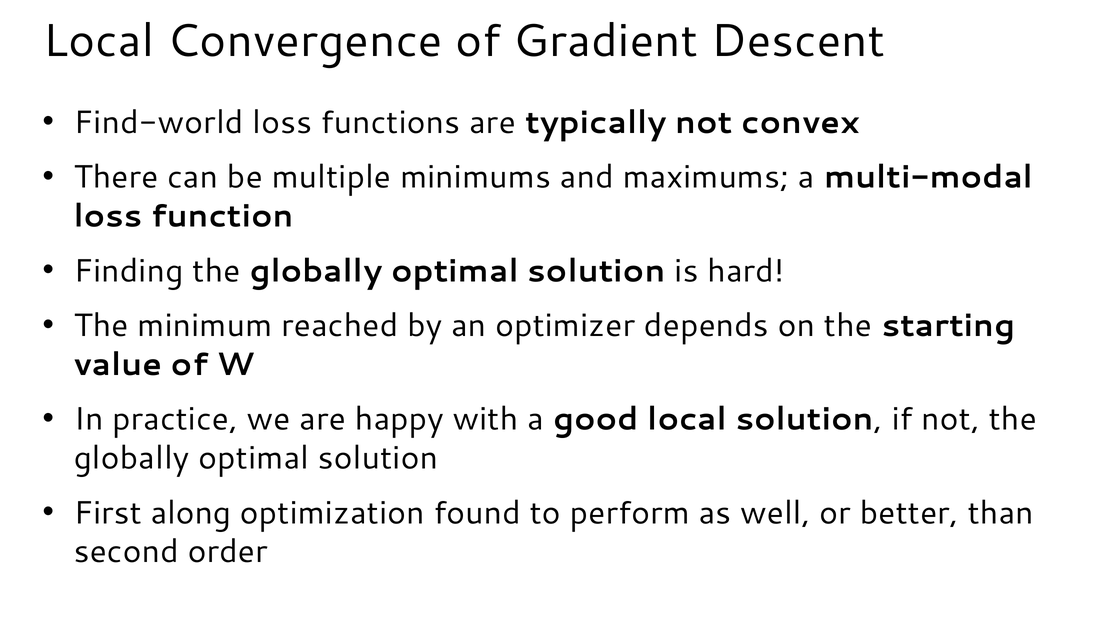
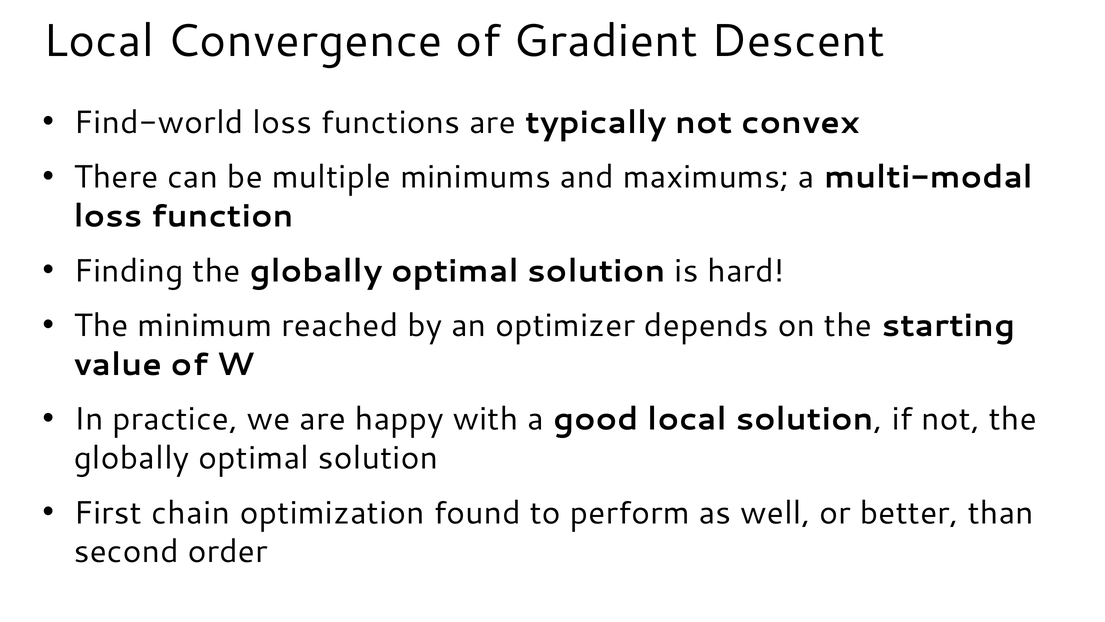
along: along -> chain (191, 513)
